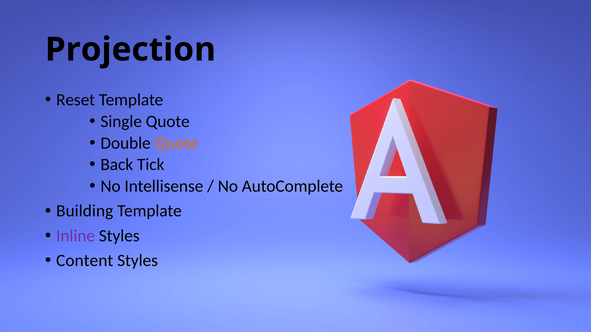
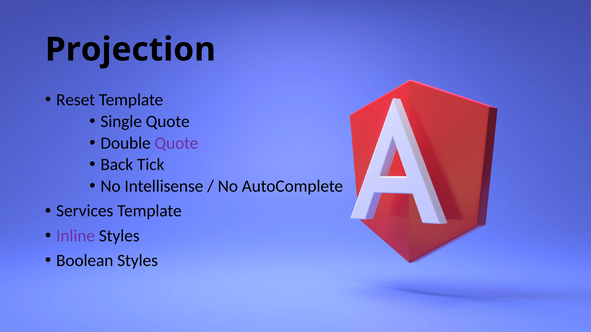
Quote colour: orange -> purple (176, 143)
Building: Building -> Services (85, 211)
Content: Content -> Boolean (85, 261)
